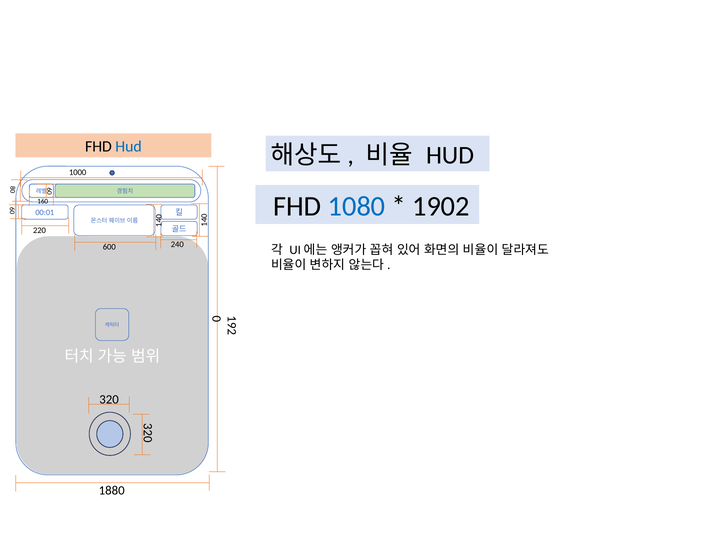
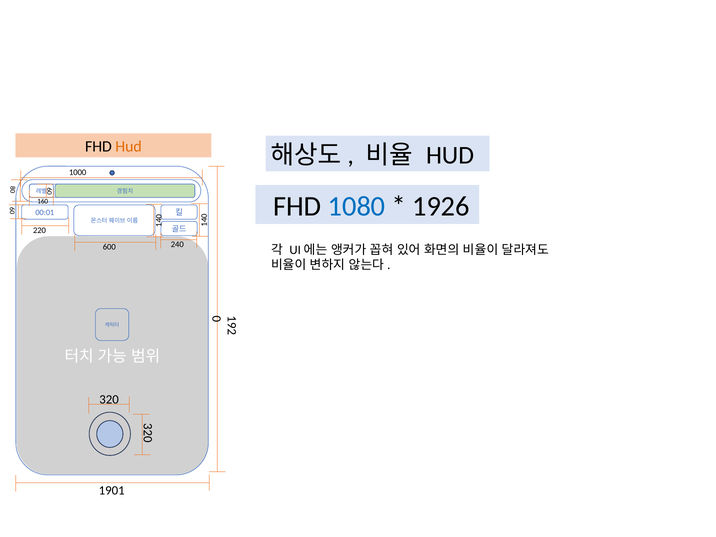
Hud colour: blue -> orange (129, 146)
1902: 1902 -> 1926 (441, 206)
1880: 1880 -> 1901 (112, 490)
